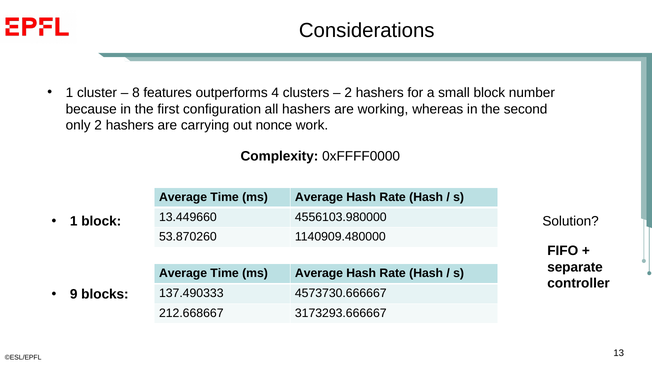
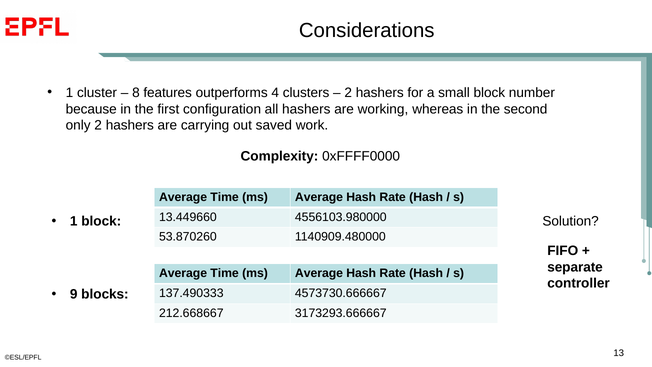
nonce: nonce -> saved (274, 125)
